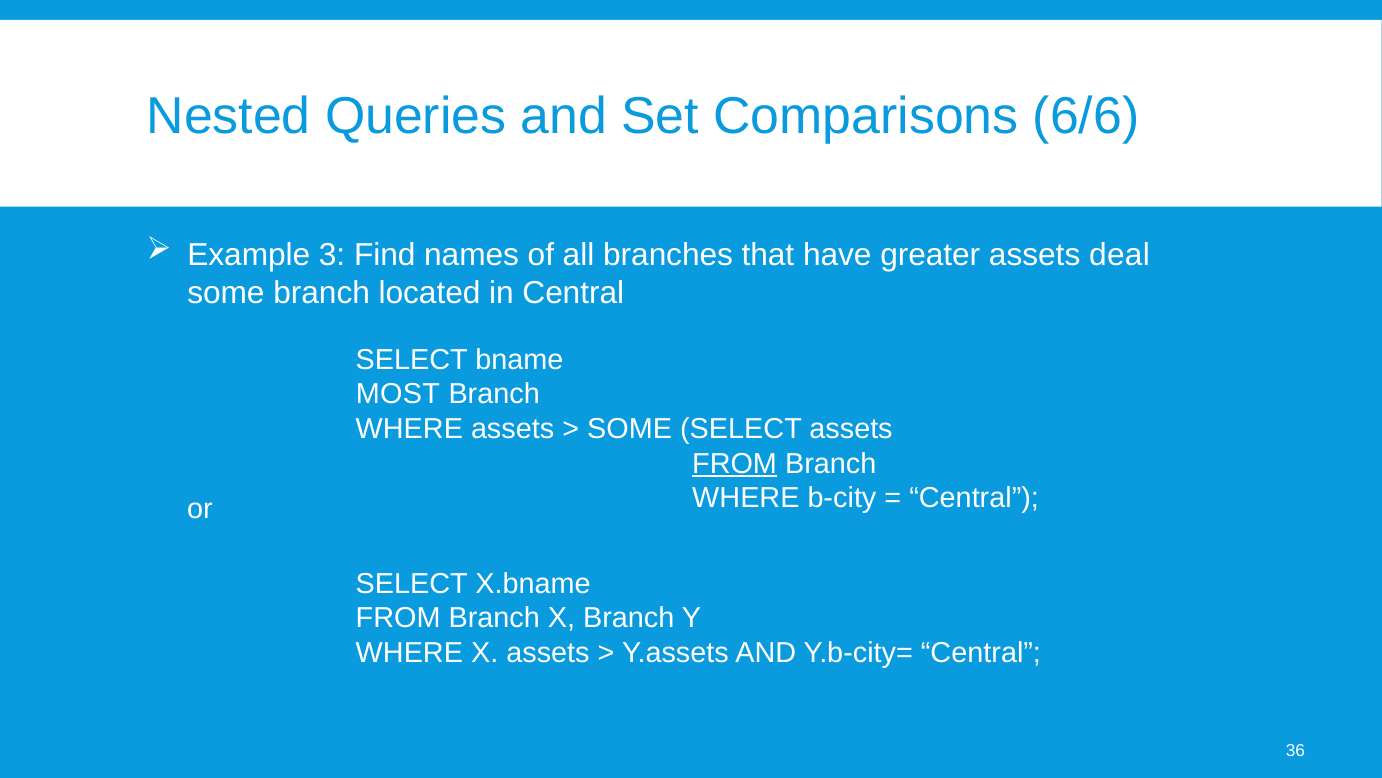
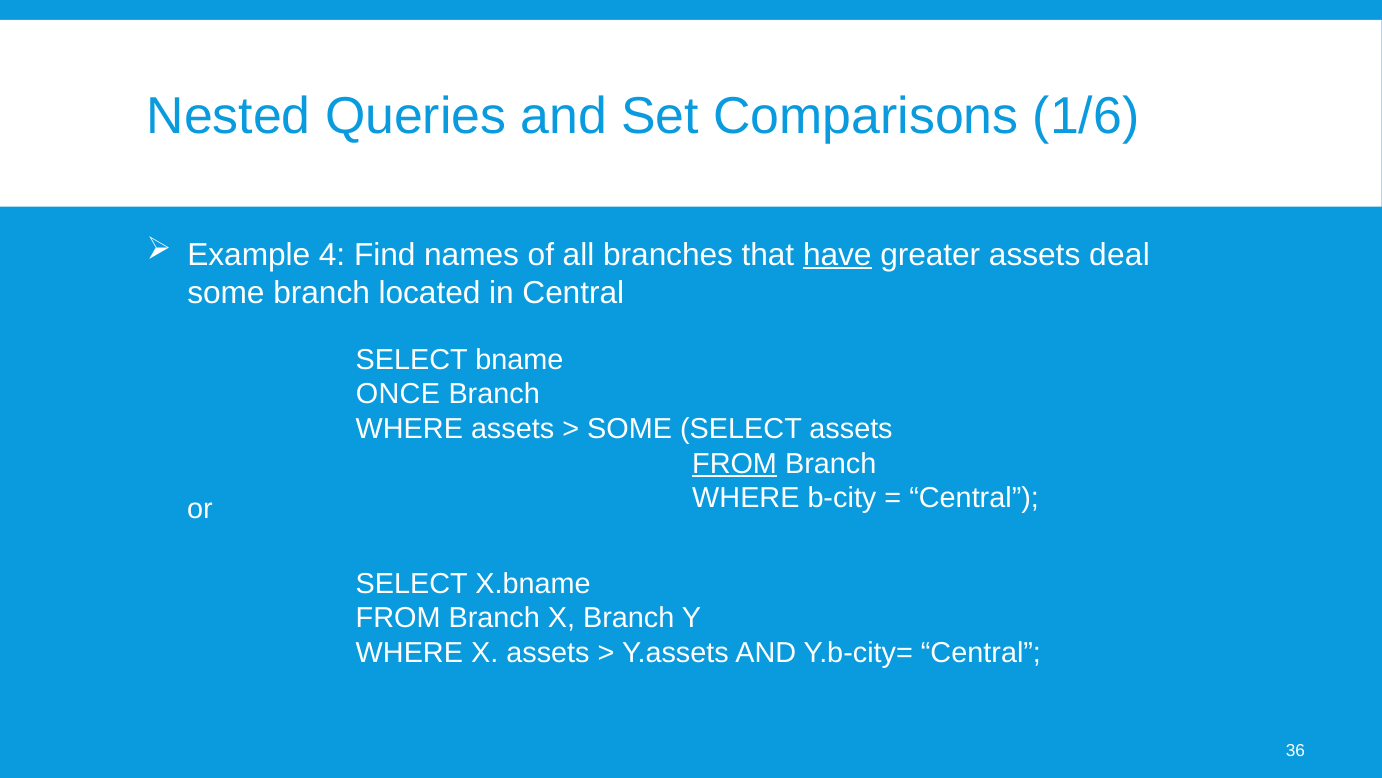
6/6: 6/6 -> 1/6 (1086, 116)
3: 3 -> 4 (332, 254)
have underline: none -> present (837, 254)
MOST: MOST -> ONCE (398, 394)
